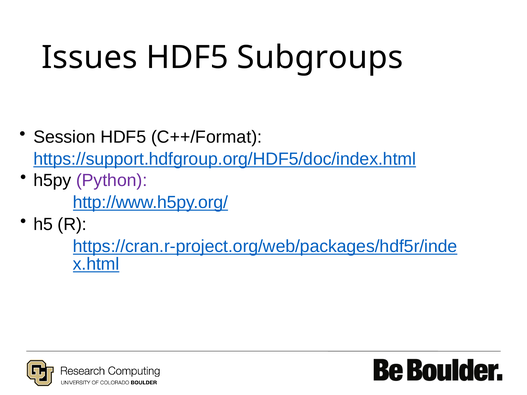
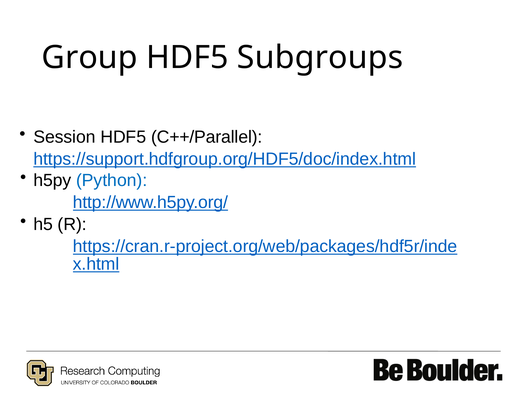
Issues: Issues -> Group (90, 57)
C++/Format: C++/Format -> C++/Parallel (207, 137)
Python colour: purple -> blue (112, 180)
